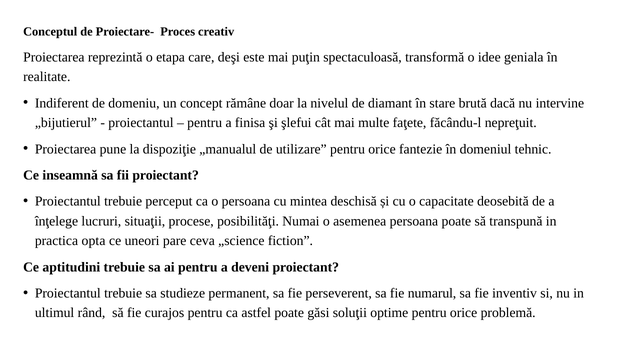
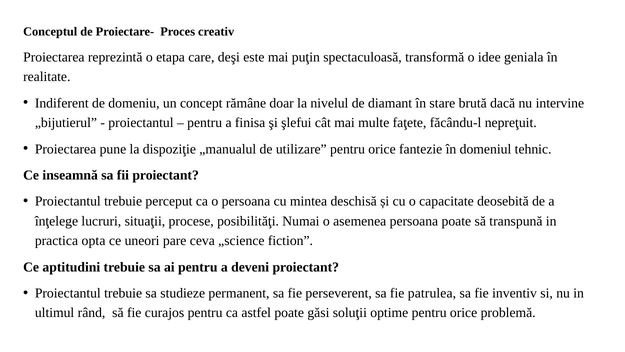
numarul: numarul -> patrulea (432, 293)
